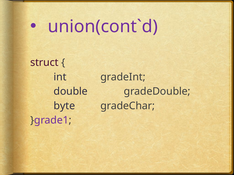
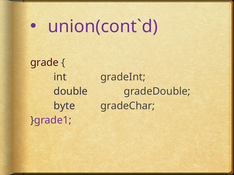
struct: struct -> grade (44, 63)
